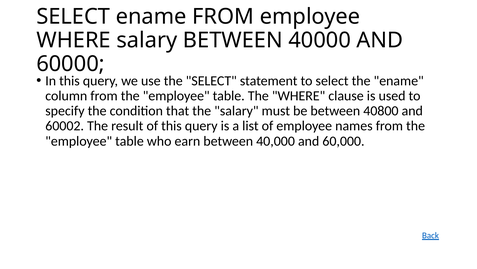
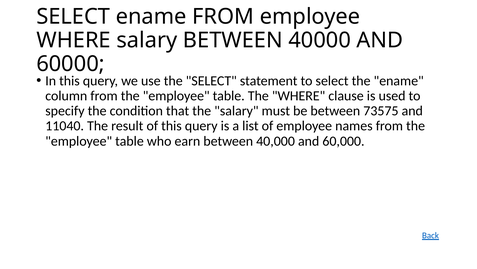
40800: 40800 -> 73575 (381, 111)
60002: 60002 -> 11040 (65, 126)
